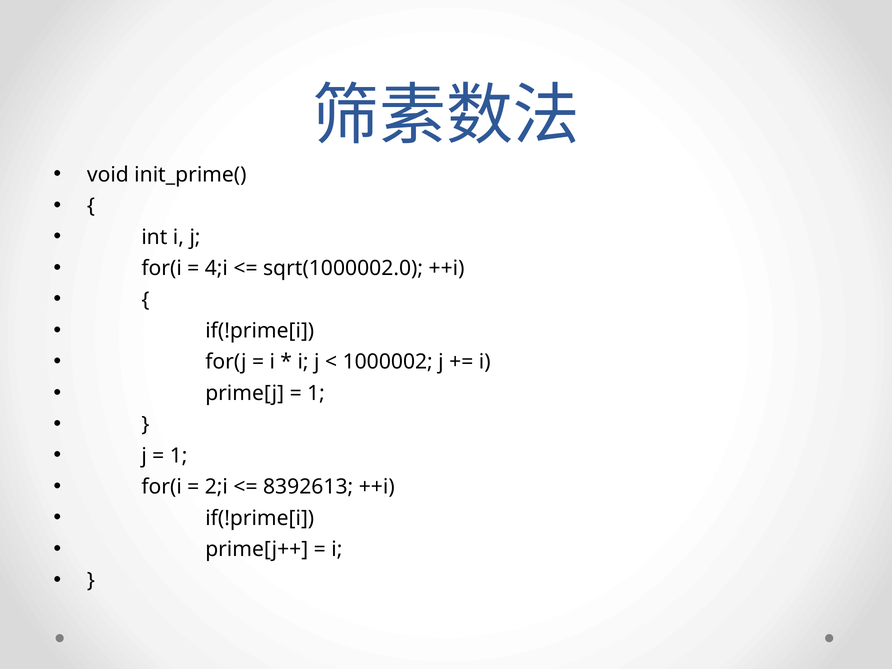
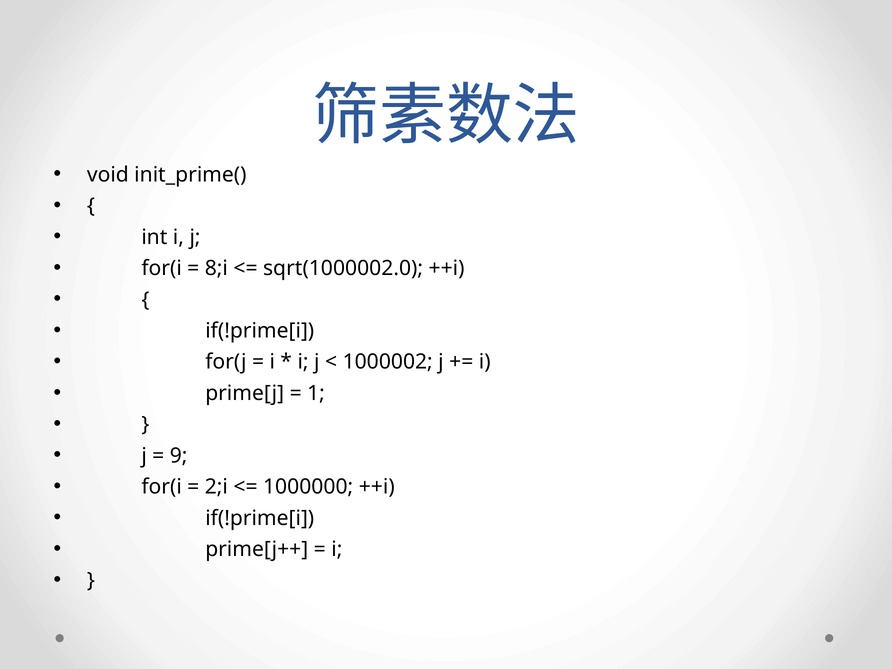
4;i: 4;i -> 8;i (216, 268)
1: 1 -> 9 (179, 456)
8392613: 8392613 -> 1000000 (308, 487)
